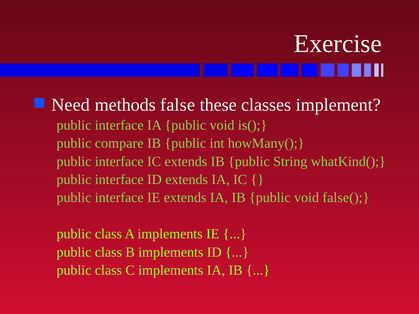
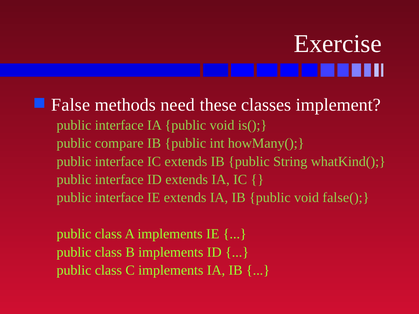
Need: Need -> False (71, 105)
false: false -> need (178, 105)
